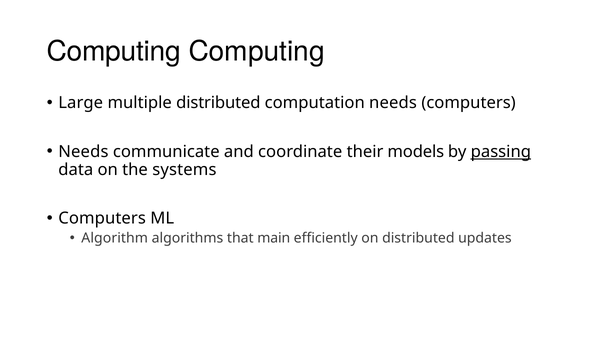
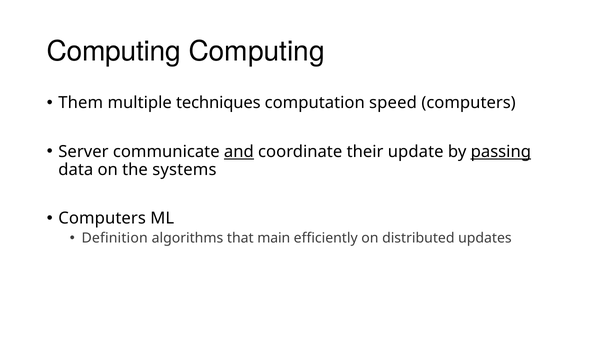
Large: Large -> Them (81, 103)
multiple distributed: distributed -> techniques (218, 103)
computation needs: needs -> speed (393, 103)
Needs: Needs -> Server (83, 152)
and underline: none -> present (239, 152)
models: models -> update (416, 152)
Algorithm: Algorithm -> Definition (115, 238)
